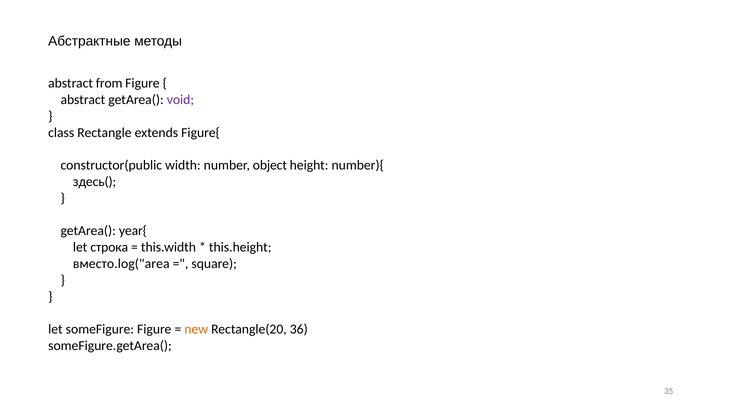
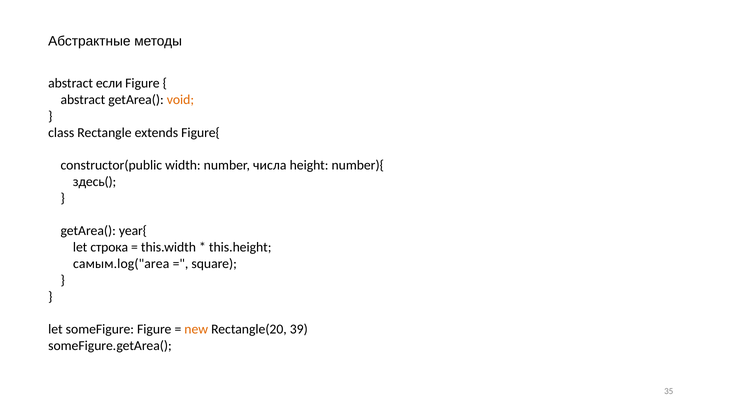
from: from -> если (109, 83)
void colour: purple -> orange (180, 100)
object: object -> числа (270, 165)
вместо.log("area: вместо.log("area -> самым.log("area (121, 264)
36: 36 -> 39 (299, 329)
